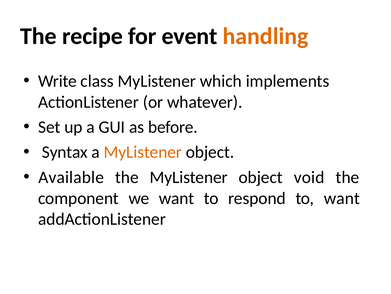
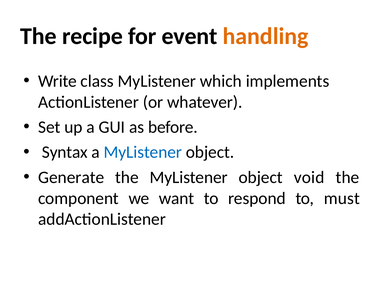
MyListener colour: orange -> blue (143, 152)
Available: Available -> Generate (71, 177)
to want: want -> must (342, 198)
